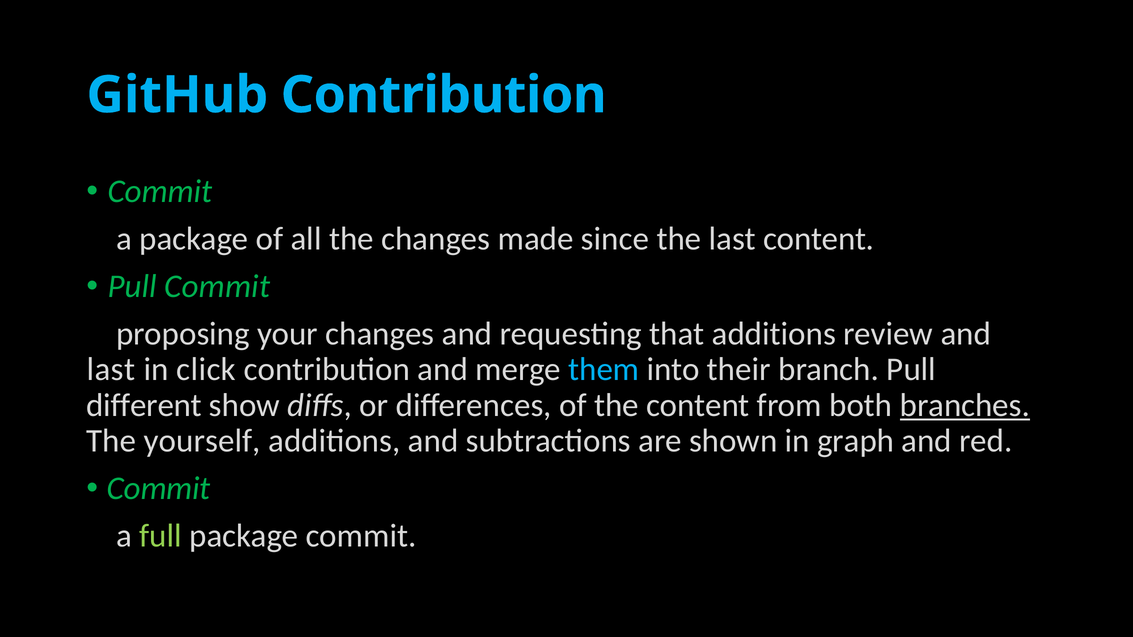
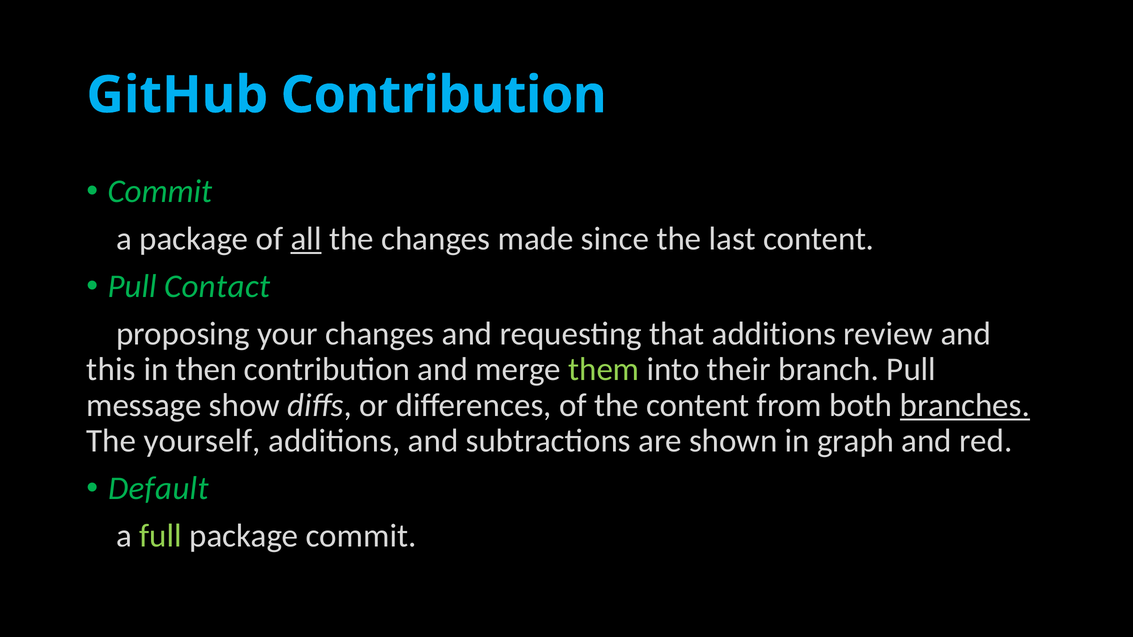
all underline: none -> present (306, 239)
Pull Commit: Commit -> Contact (217, 287)
last: last -> this (111, 370)
click: click -> then (206, 370)
them colour: light blue -> light green (604, 370)
different: different -> message (144, 405)
Commit: Commit -> Default (158, 489)
